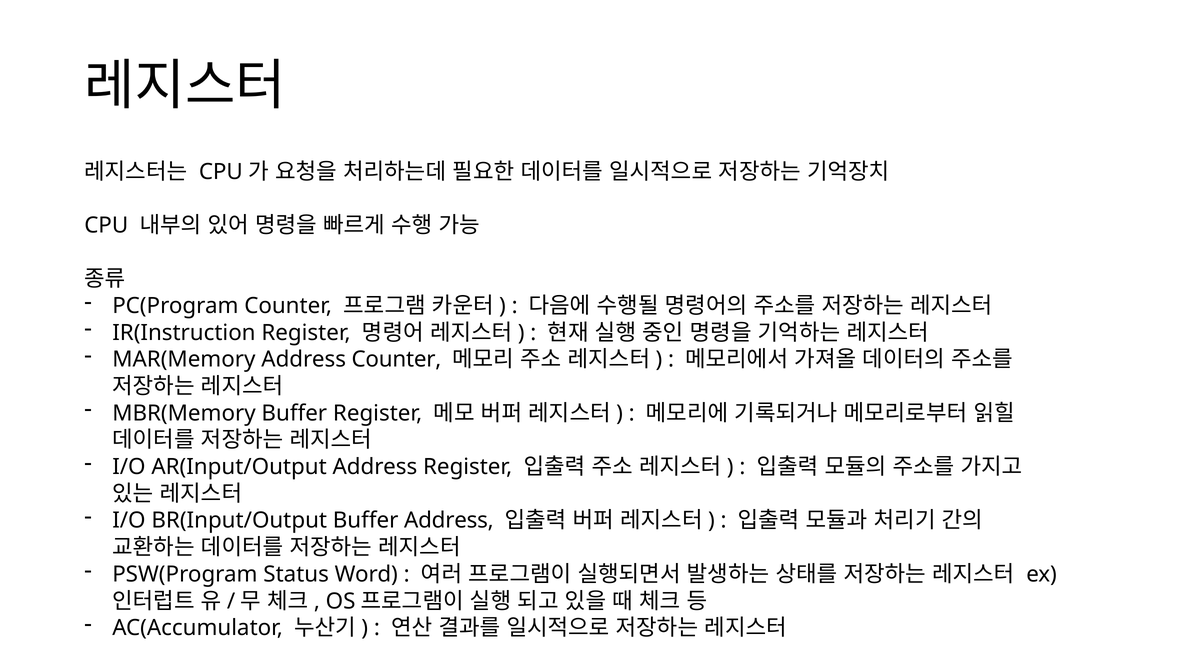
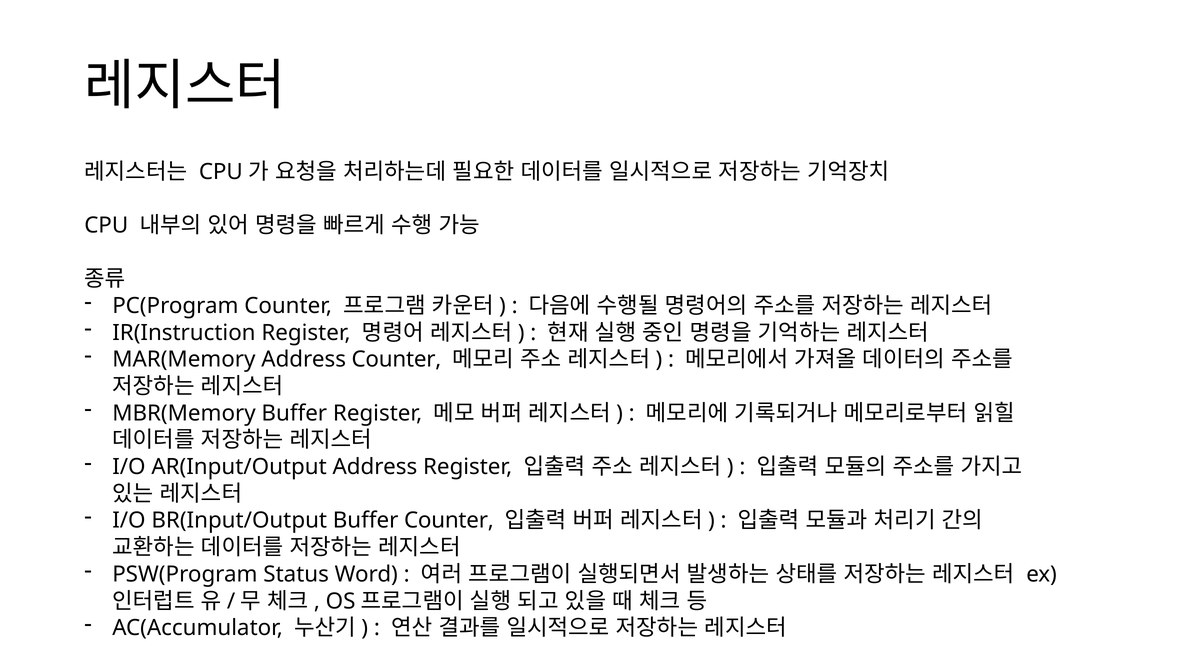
Buffer Address: Address -> Counter (449, 521)
